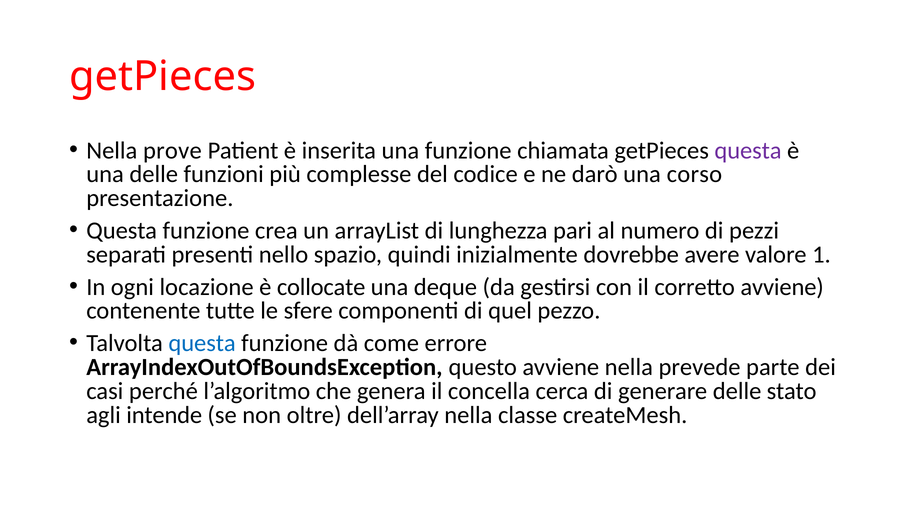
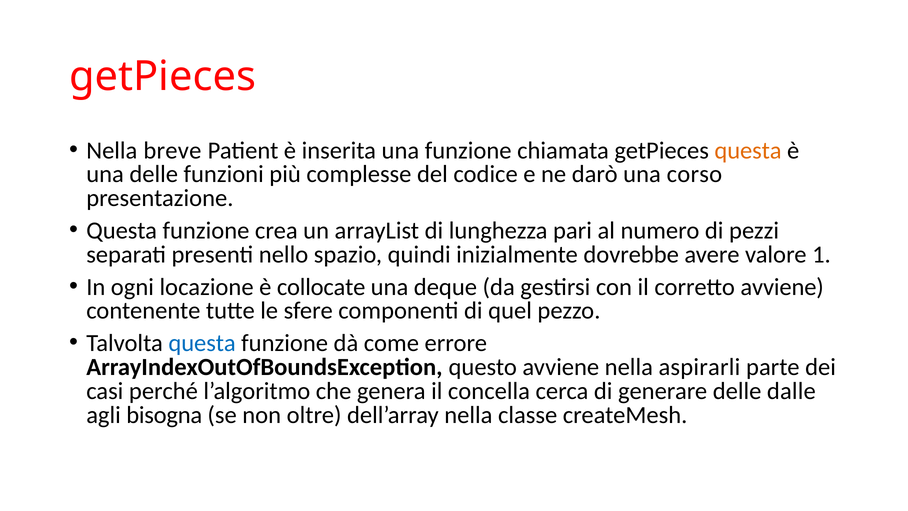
prove: prove -> breve (172, 150)
questa colour: purple -> orange (748, 150)
prevede: prevede -> aspirarli (699, 367)
stato: stato -> dalle (791, 391)
intende: intende -> bisogna (164, 415)
